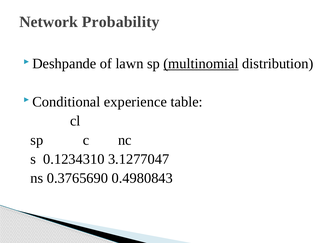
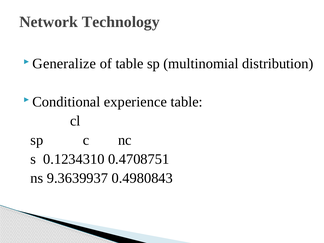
Probability: Probability -> Technology (121, 22)
Deshpande: Deshpande -> Generalize (64, 64)
of lawn: lawn -> table (129, 64)
multinomial underline: present -> none (201, 64)
3.1277047: 3.1277047 -> 0.4708751 (139, 159)
0.3765690: 0.3765690 -> 9.3639937 (77, 178)
